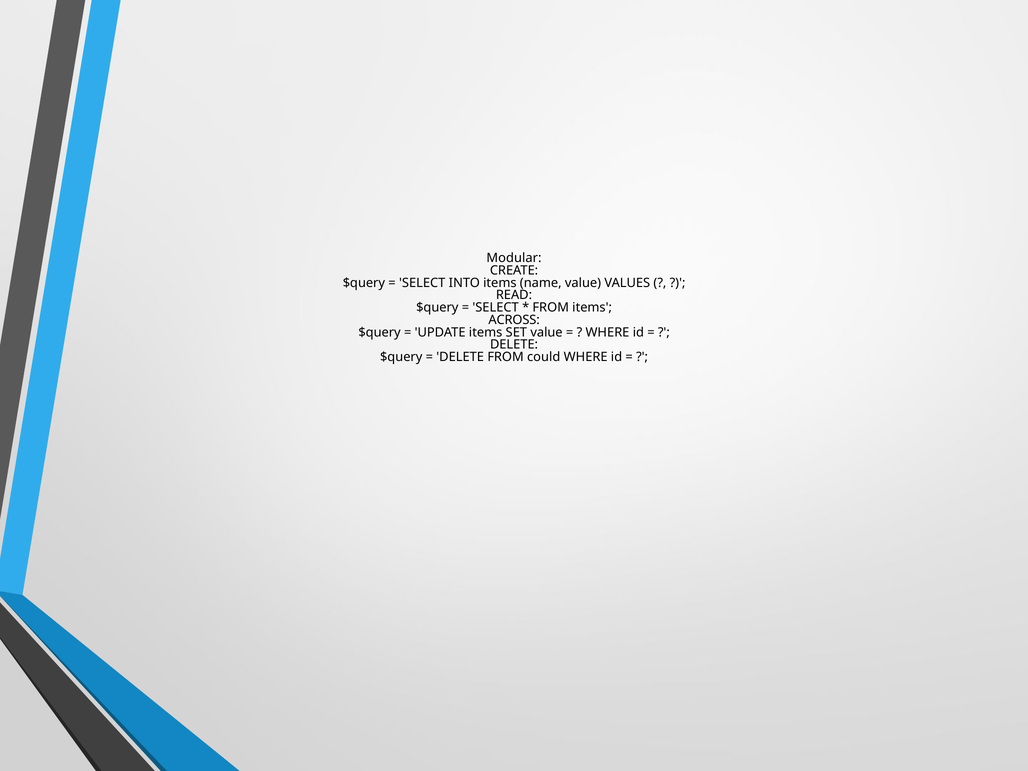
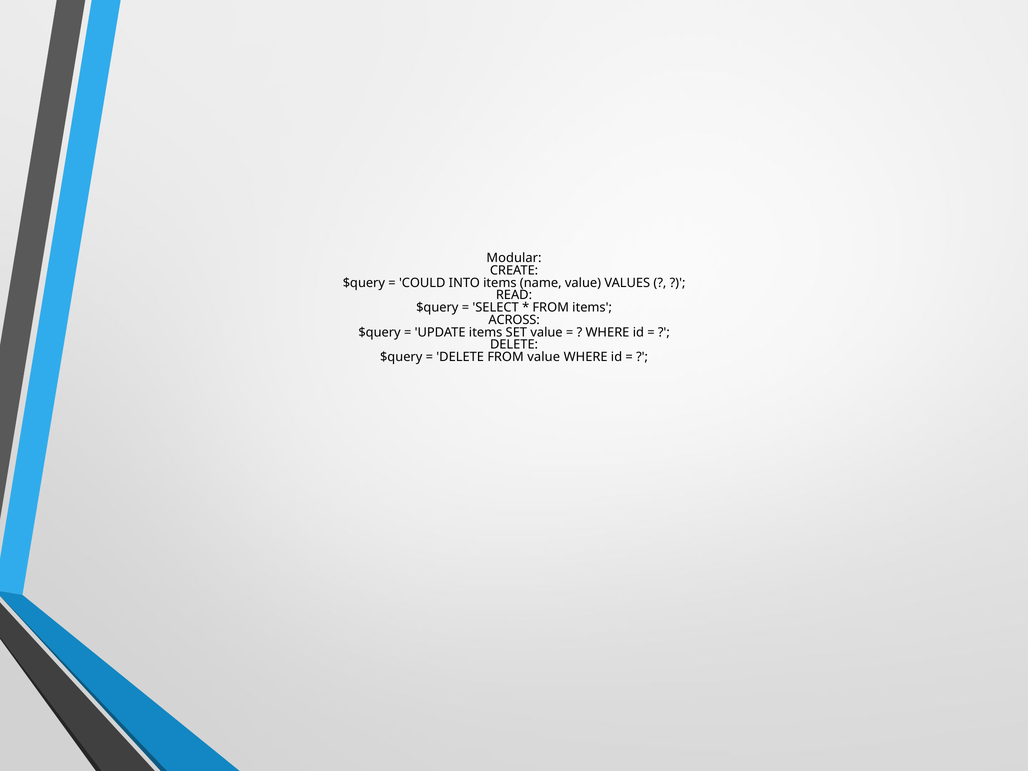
SELECT: SELECT -> COULD (422, 283)
FROM could: could -> value (544, 357)
